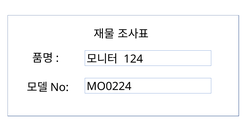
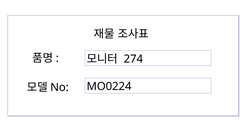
124: 124 -> 274 (133, 59)
